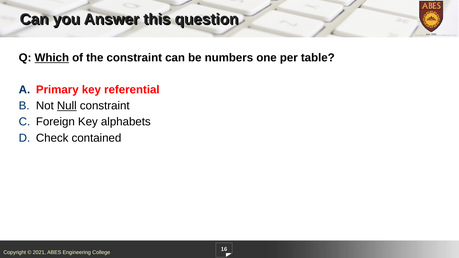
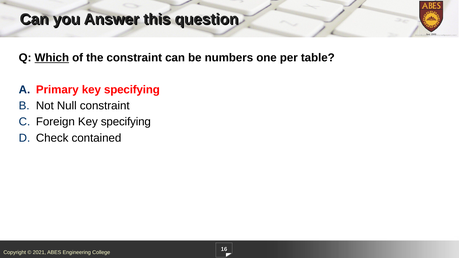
Primary key referential: referential -> specifying (132, 90)
Null underline: present -> none (67, 106)
Foreign Key alphabets: alphabets -> specifying (126, 122)
